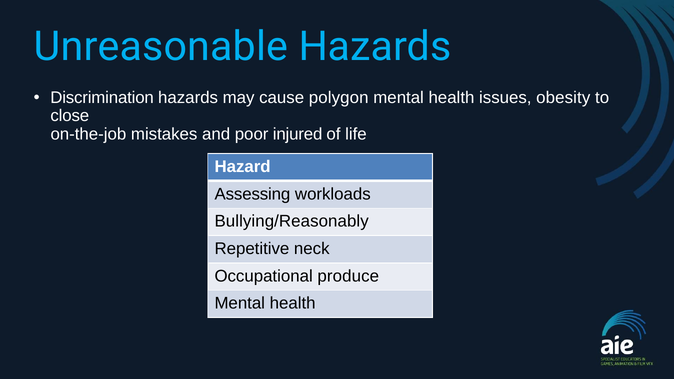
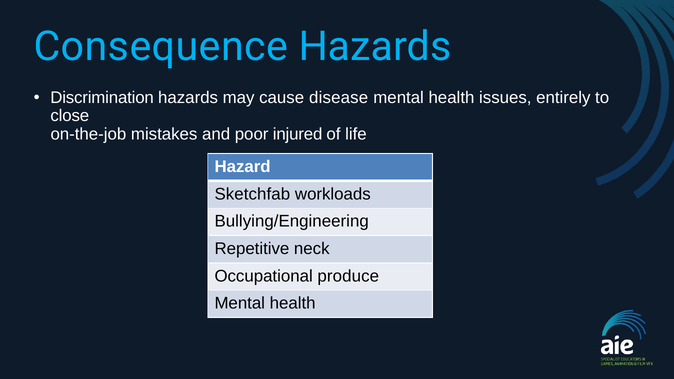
Unreasonable: Unreasonable -> Consequence (161, 47)
polygon: polygon -> disease (339, 98)
obesity: obesity -> entirely (563, 98)
Assessing: Assessing -> Sketchfab (252, 194)
Bullying/Reasonably: Bullying/Reasonably -> Bullying/Engineering (292, 221)
